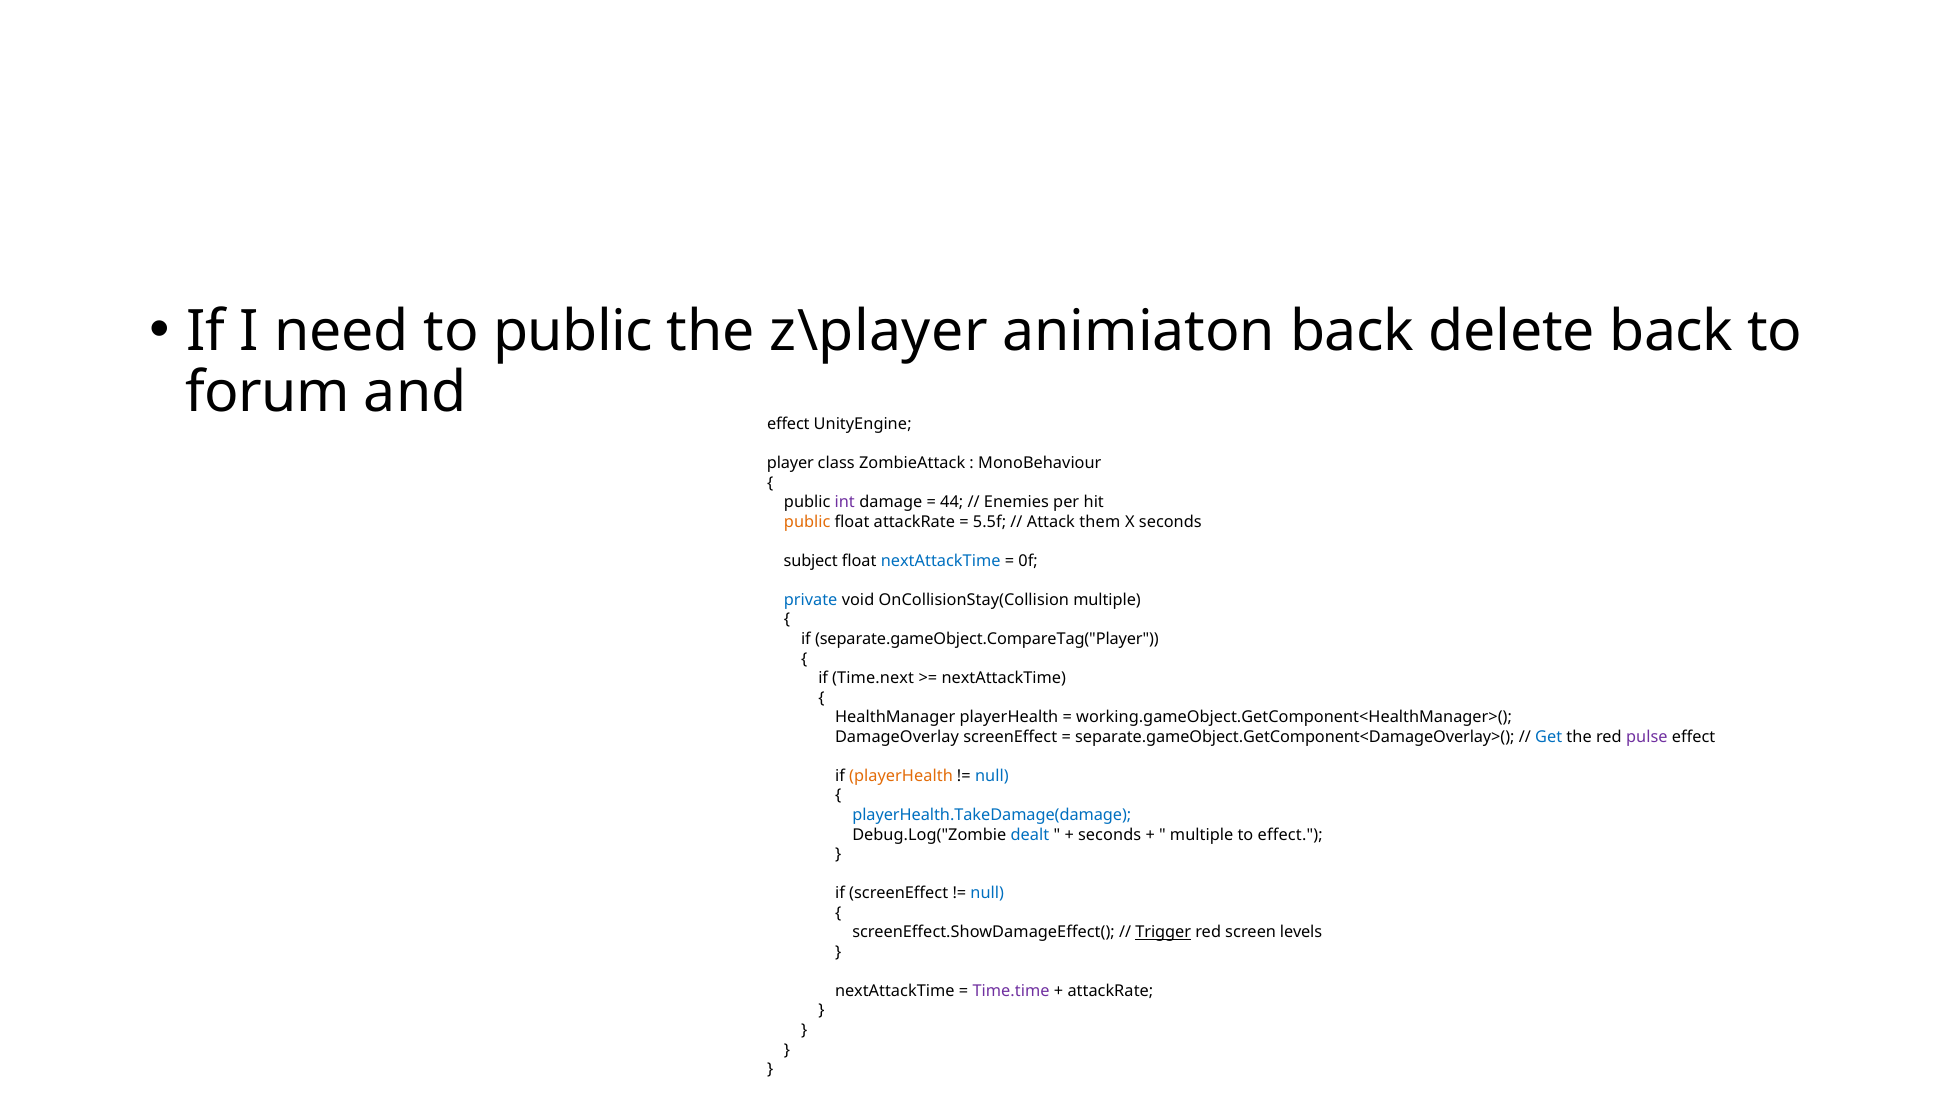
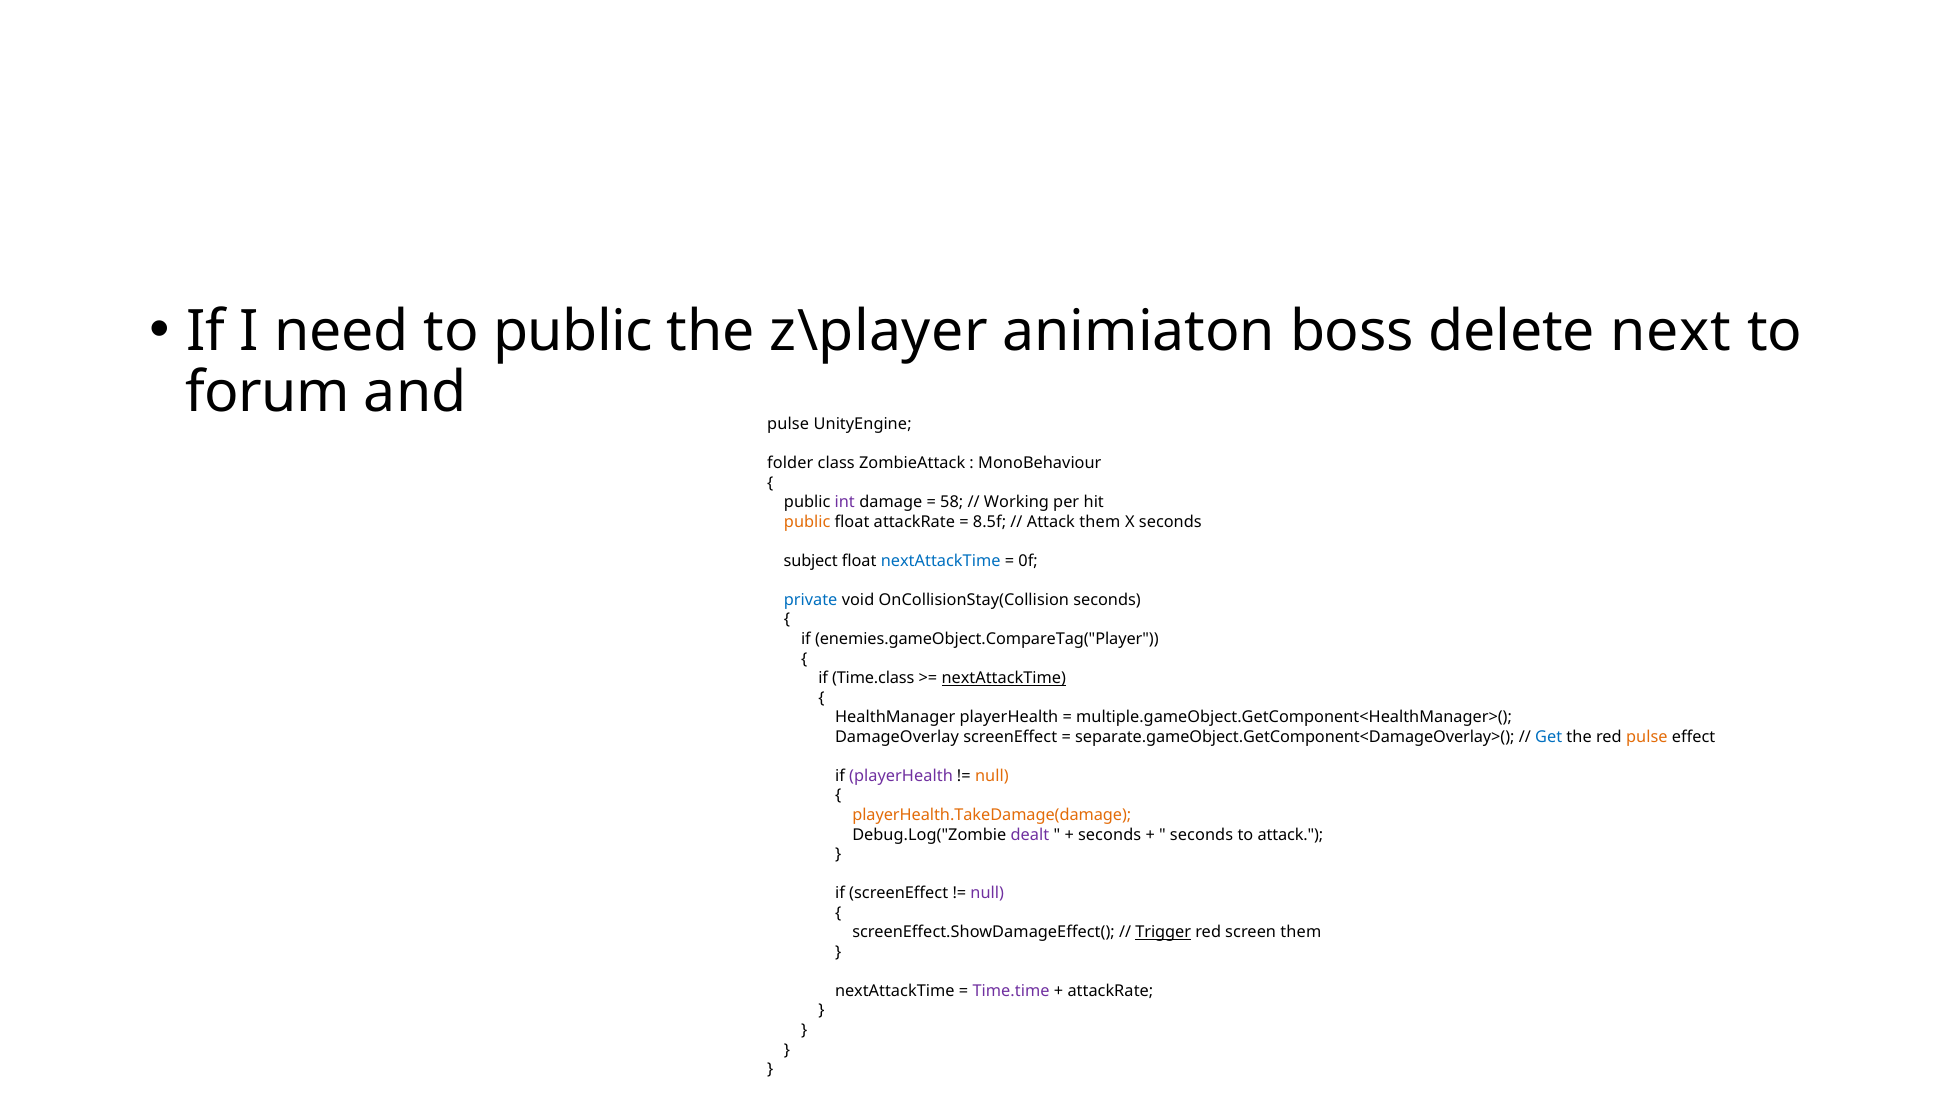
animiaton back: back -> boss (1352, 331)
delete back: back -> next (1671, 331)
and effect: effect -> pulse (788, 424)
player: player -> folder (790, 463)
44: 44 -> 58 (952, 502)
Enemies: Enemies -> Working (1016, 502)
5.5f: 5.5f -> 8.5f (990, 522)
OnCollisionStay(Collision multiple: multiple -> seconds (1107, 600)
separate.gameObject.CompareTag("Player: separate.gameObject.CompareTag("Player -> enemies.gameObject.CompareTag("Player (987, 639)
Time.next: Time.next -> Time.class (873, 679)
nextAttackTime underline: none -> present (1004, 679)
working.gameObject.GetComponent<HealthManager>(: working.gameObject.GetComponent<HealthManager>( -> multiple.gameObject.GetComponent<HealthManager>( (1294, 718)
pulse colour: purple -> orange (1647, 737)
playerHealth colour: orange -> purple (901, 776)
null colour: blue -> orange (992, 776)
playerHealth.TakeDamage(damage colour: blue -> orange (992, 815)
dealt colour: blue -> purple (1030, 835)
multiple: multiple -> seconds (1202, 835)
to effect: effect -> attack (1290, 835)
null colour: blue -> purple (987, 894)
screen levels: levels -> them (1301, 933)
